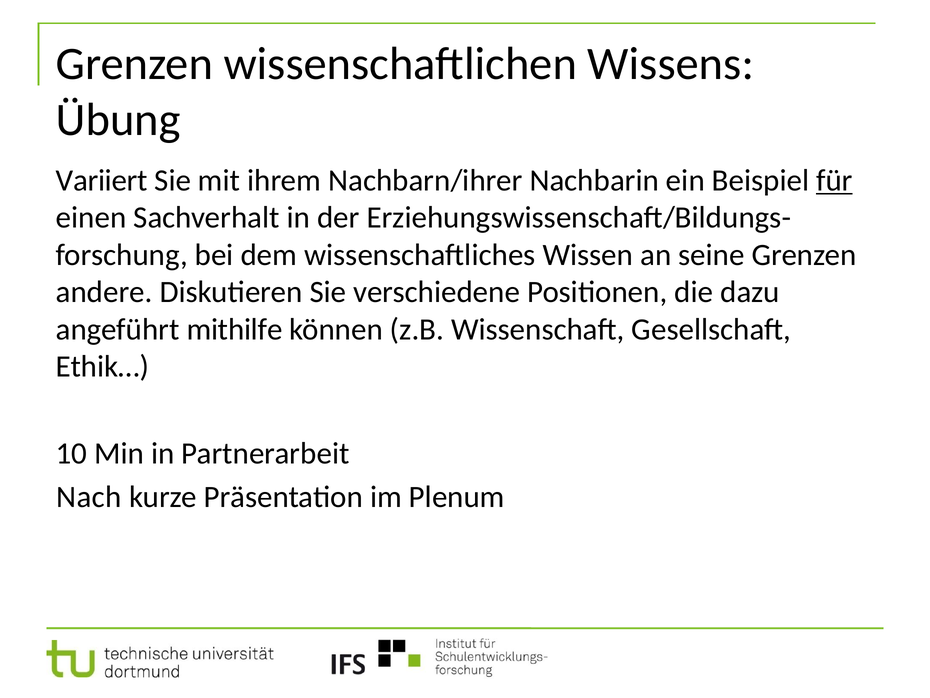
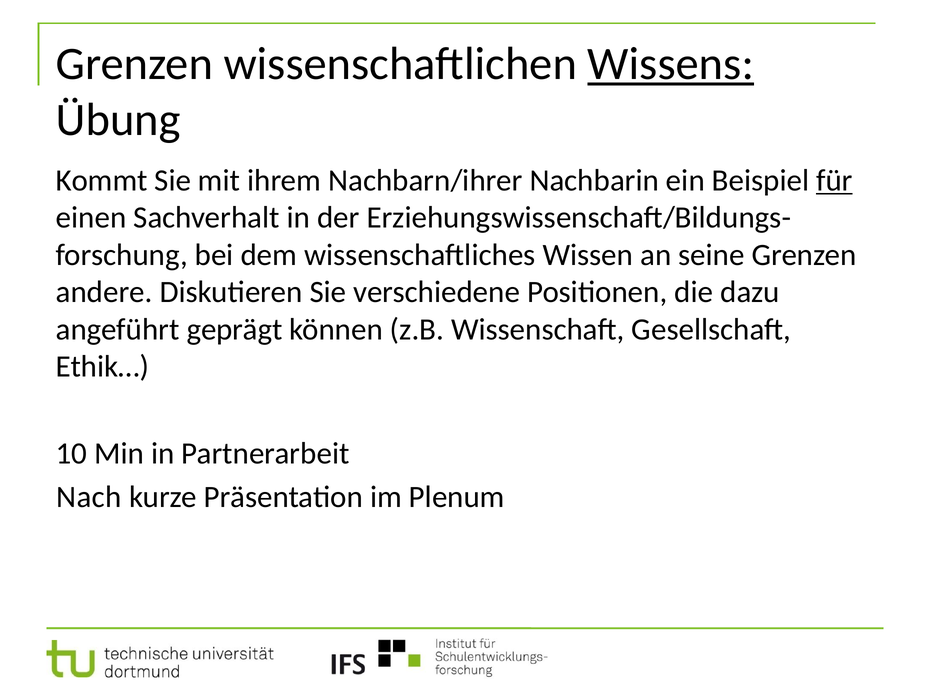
Wissens underline: none -> present (671, 64)
Variiert: Variiert -> Kommt (102, 180)
mithilfe: mithilfe -> geprägt (235, 329)
